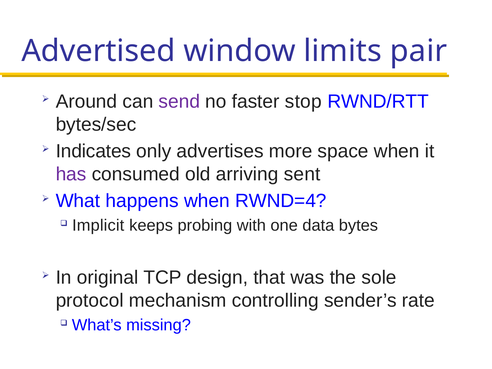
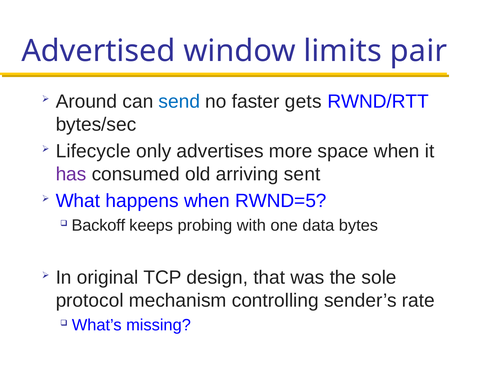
send colour: purple -> blue (179, 101)
stop: stop -> gets (303, 101)
Indicates: Indicates -> Lifecycle (93, 151)
RWND=4: RWND=4 -> RWND=5 (281, 201)
Implicit: Implicit -> Backoff (98, 225)
